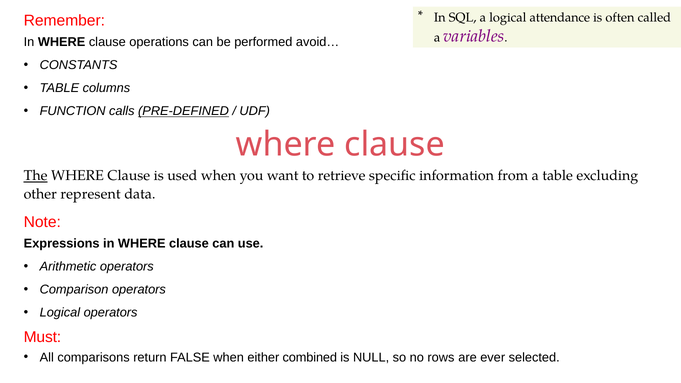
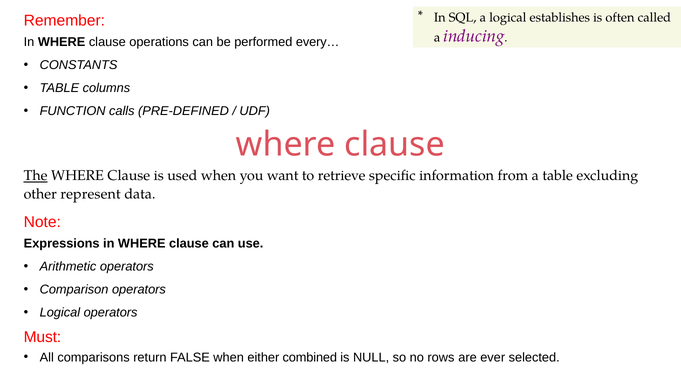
attendance: attendance -> establishes (560, 18)
variables: variables -> inducing (474, 36)
avoid…: avoid… -> every… (318, 42)
PRE-DEFINED underline: present -> none (184, 111)
